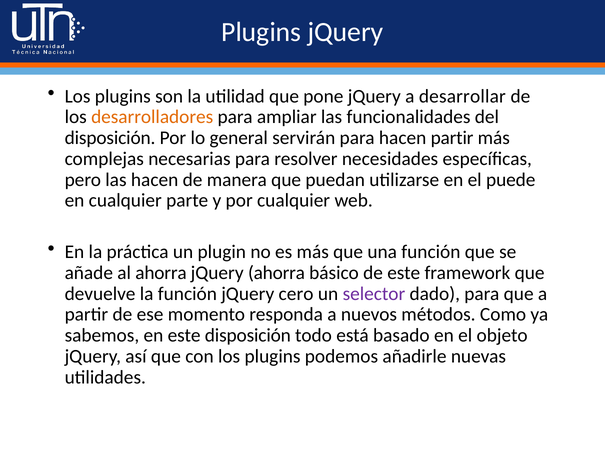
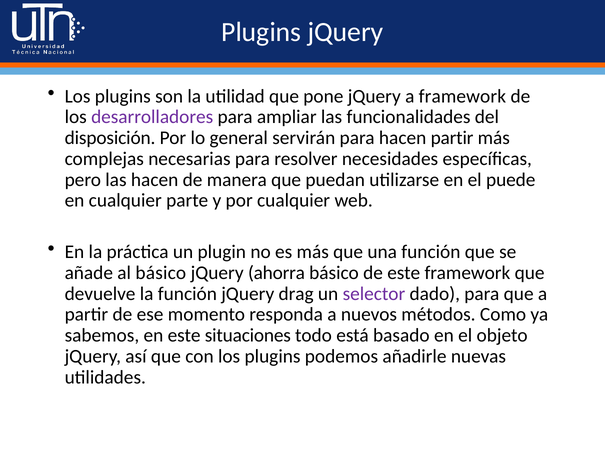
a desarrollar: desarrollar -> framework (462, 96)
desarrolladores colour: orange -> purple (152, 117)
al ahorra: ahorra -> básico (161, 273)
cero: cero -> drag (296, 293)
este disposición: disposición -> situaciones (248, 335)
